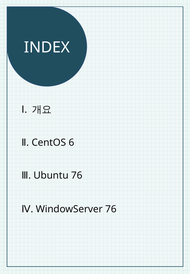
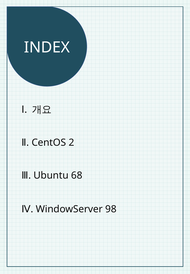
6: 6 -> 2 (71, 143)
Ubuntu 76: 76 -> 68 (77, 176)
WindowServer 76: 76 -> 98 (111, 209)
